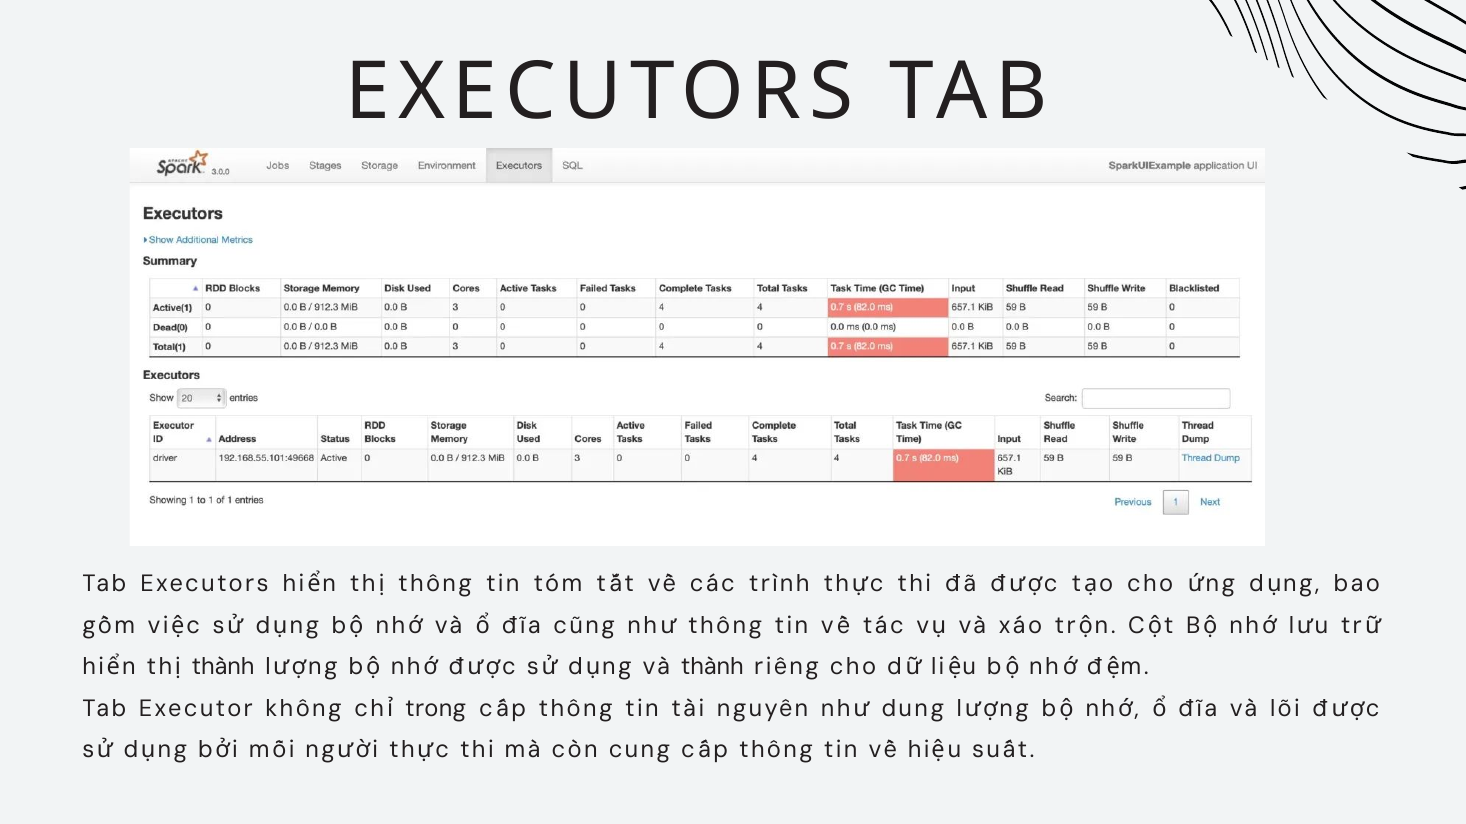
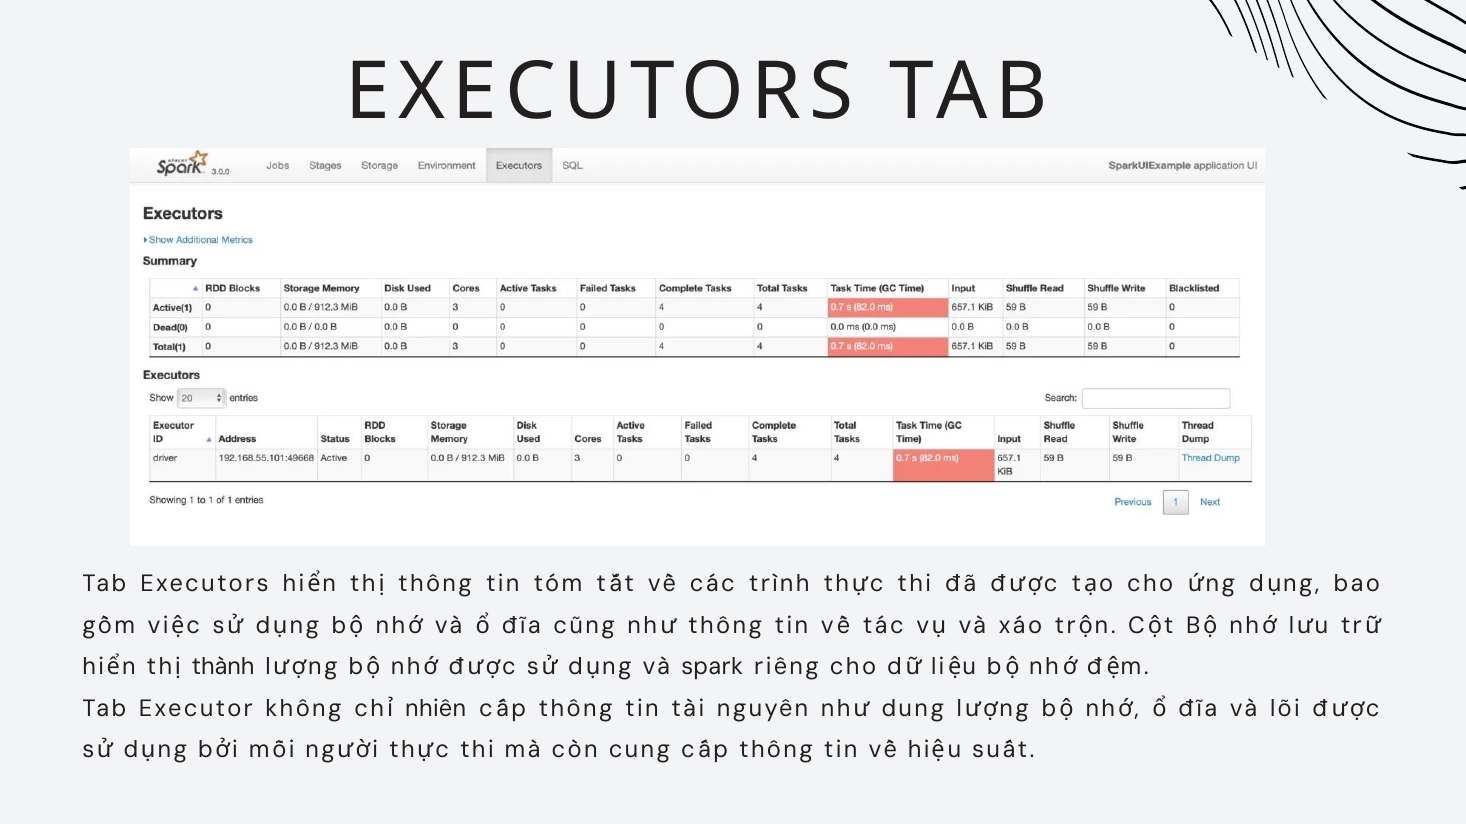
và thành: thành -> spark (712, 667)
trong: trong -> nhiên (436, 709)
